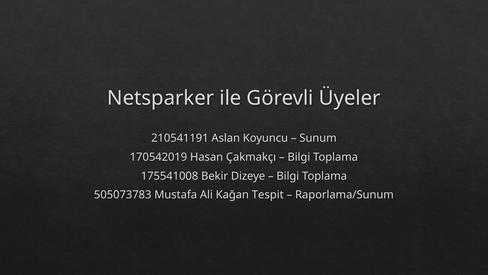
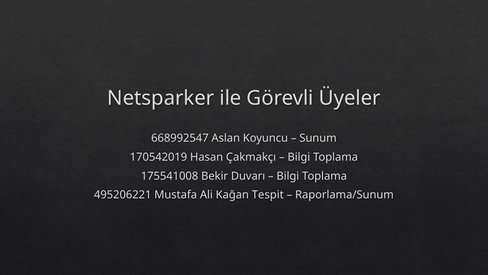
210541191: 210541191 -> 668992547 (180, 138)
Dizeye: Dizeye -> Duvarı (248, 176)
505073783: 505073783 -> 495206221 (123, 195)
